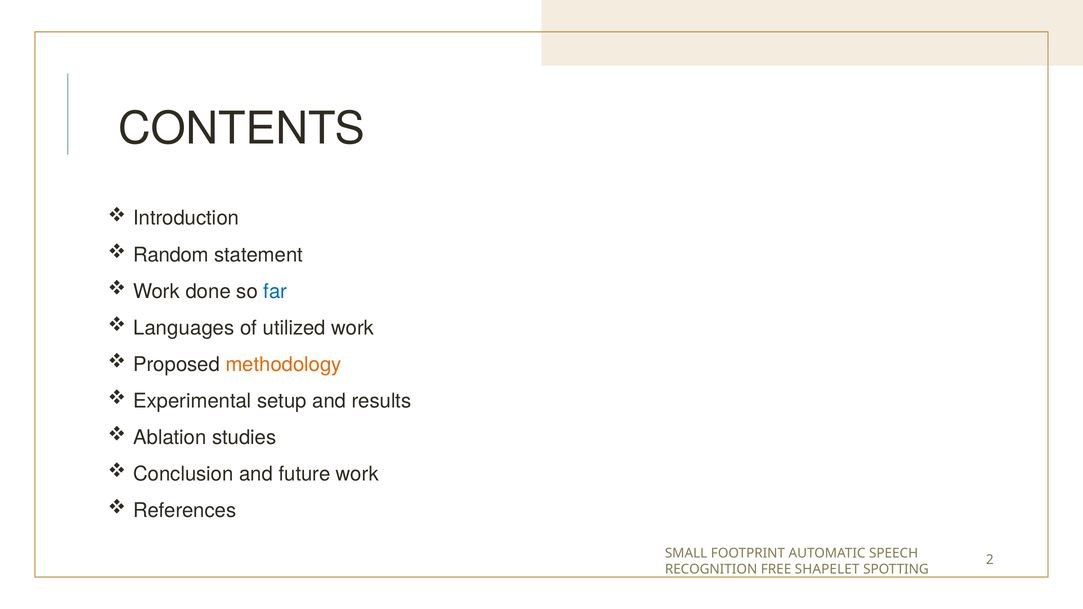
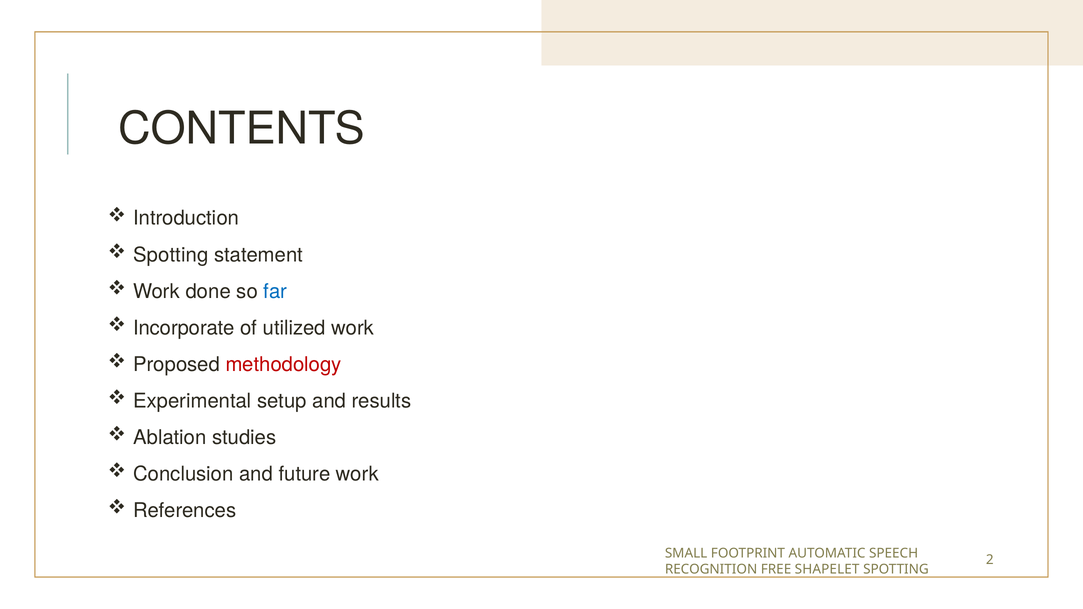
Random: Random -> Spotting (171, 255)
Languages: Languages -> Incorporate (184, 328)
methodology colour: orange -> red (284, 365)
